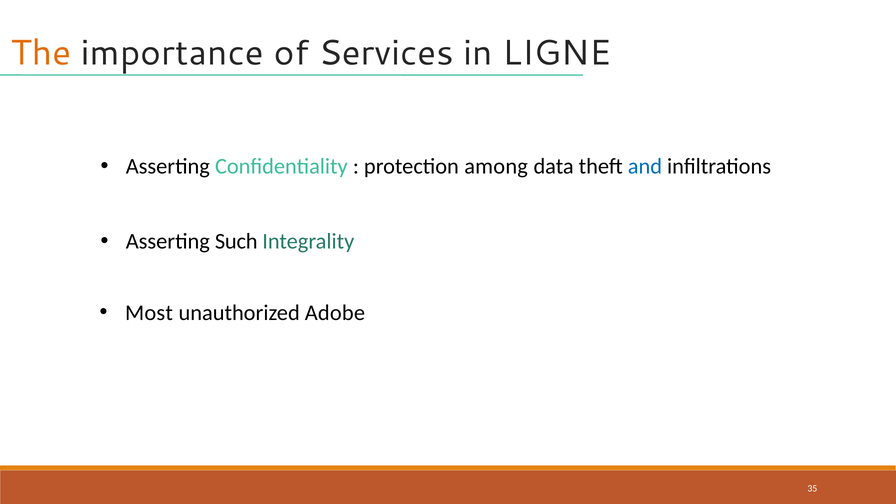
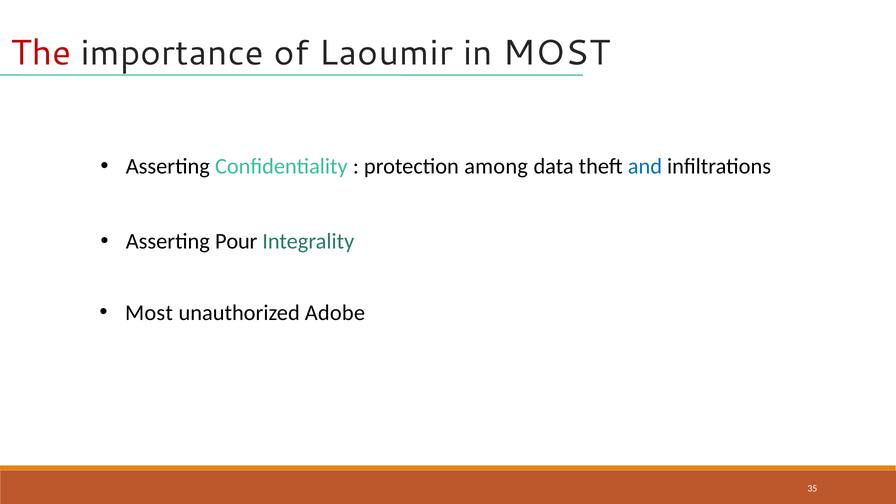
The colour: orange -> red (41, 53)
Services: Services -> Laoumir (386, 53)
in LIGNE: LIGNE -> MOST (557, 53)
Such: Such -> Pour (236, 241)
